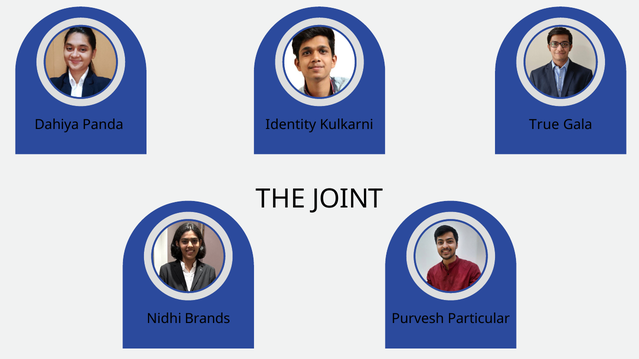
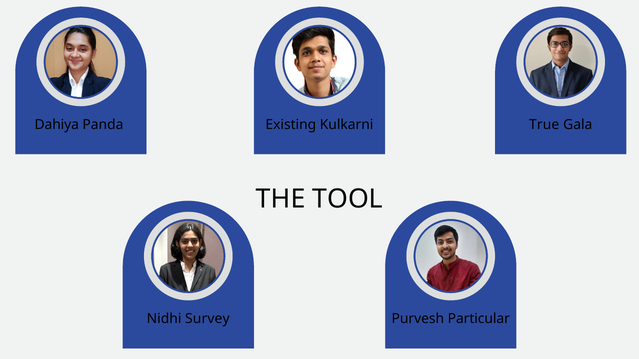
Identity: Identity -> Existing (291, 125)
JOINT: JOINT -> TOOL (348, 199)
Brands: Brands -> Survey (207, 319)
